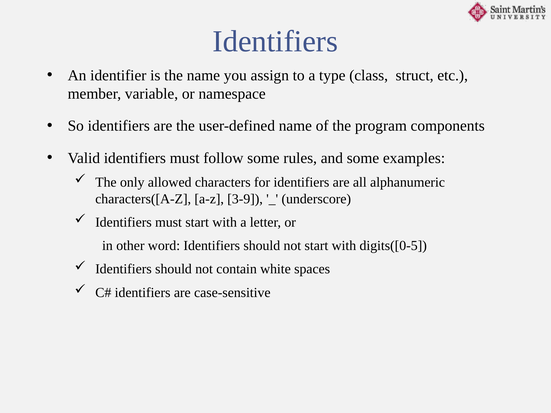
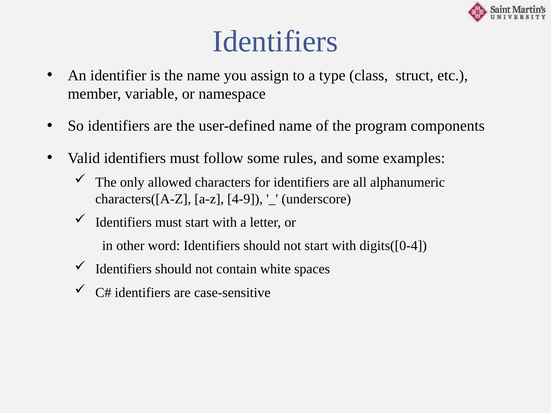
3-9: 3-9 -> 4-9 (245, 199)
digits([0-5: digits([0-5 -> digits([0-4 (393, 246)
